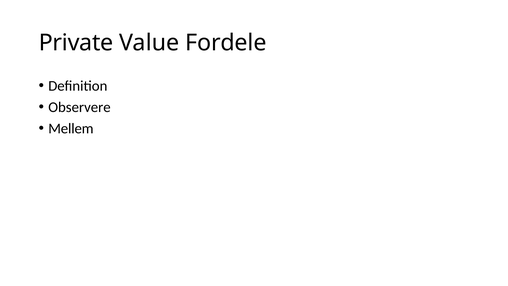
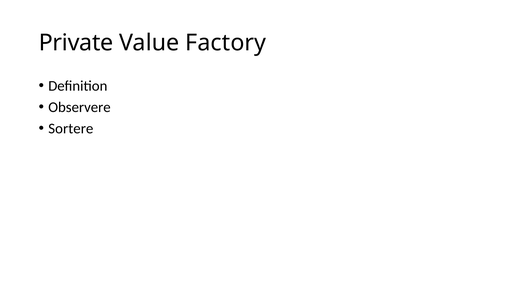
Fordele: Fordele -> Factory (226, 43)
Mellem: Mellem -> Sortere (71, 128)
